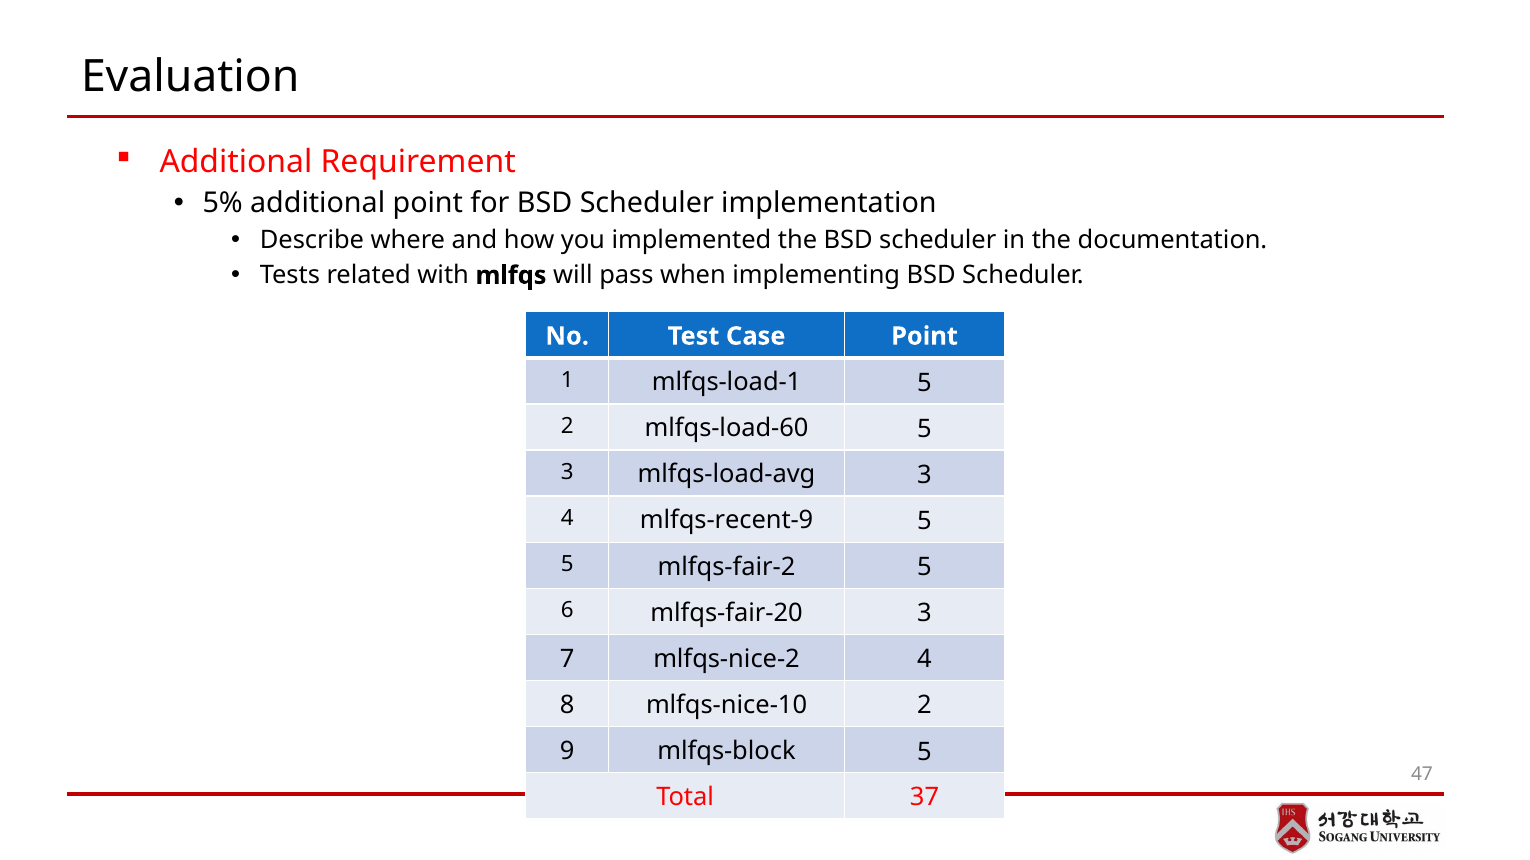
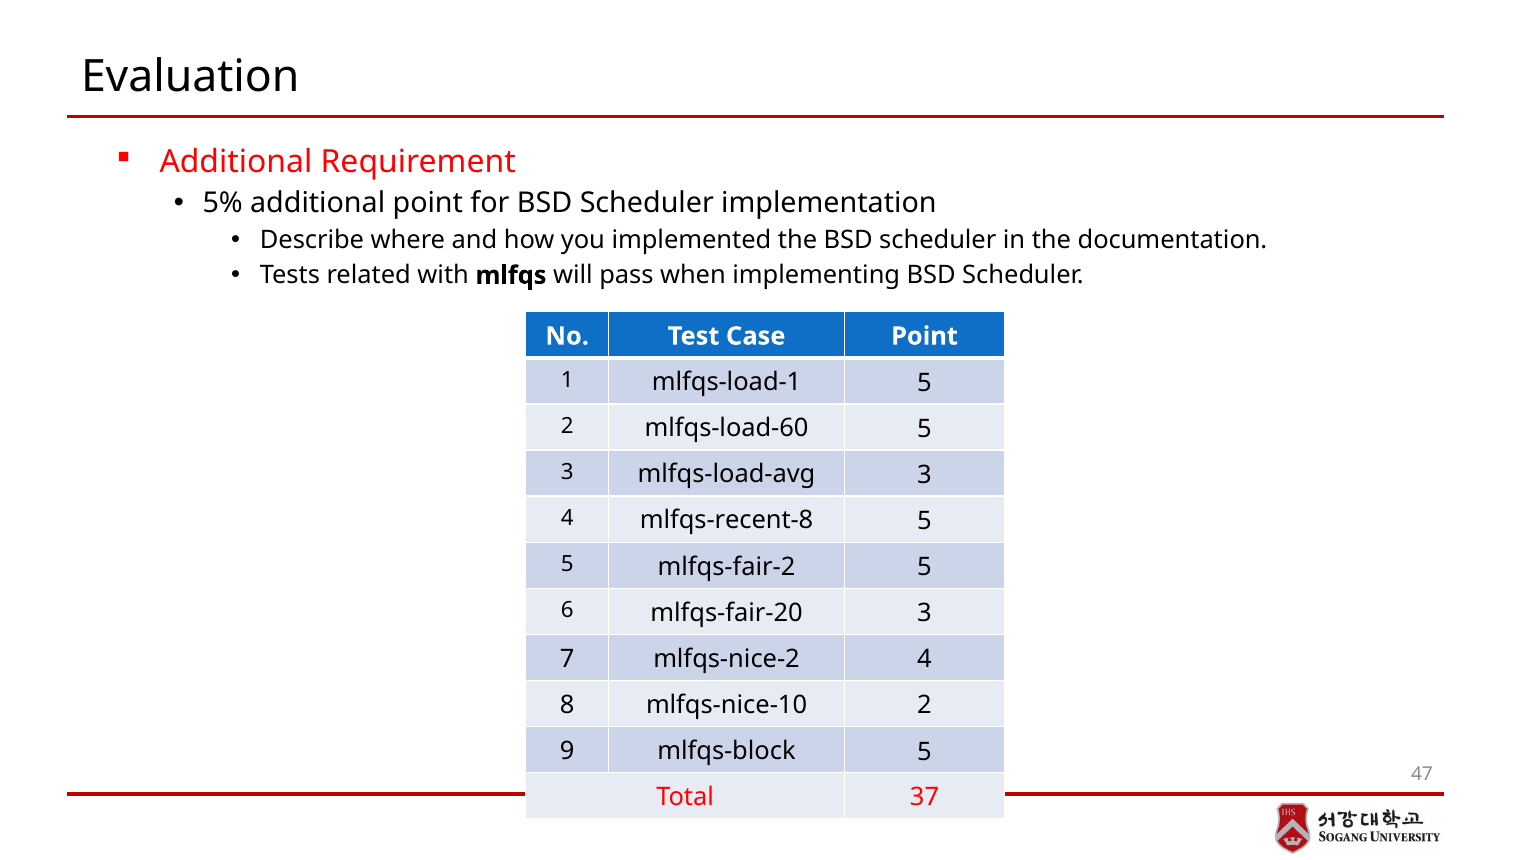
mlfqs-recent-9: mlfqs-recent-9 -> mlfqs-recent-8 (727, 521)
